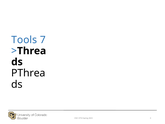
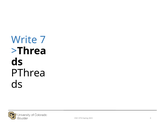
Tools: Tools -> Write (24, 40)
